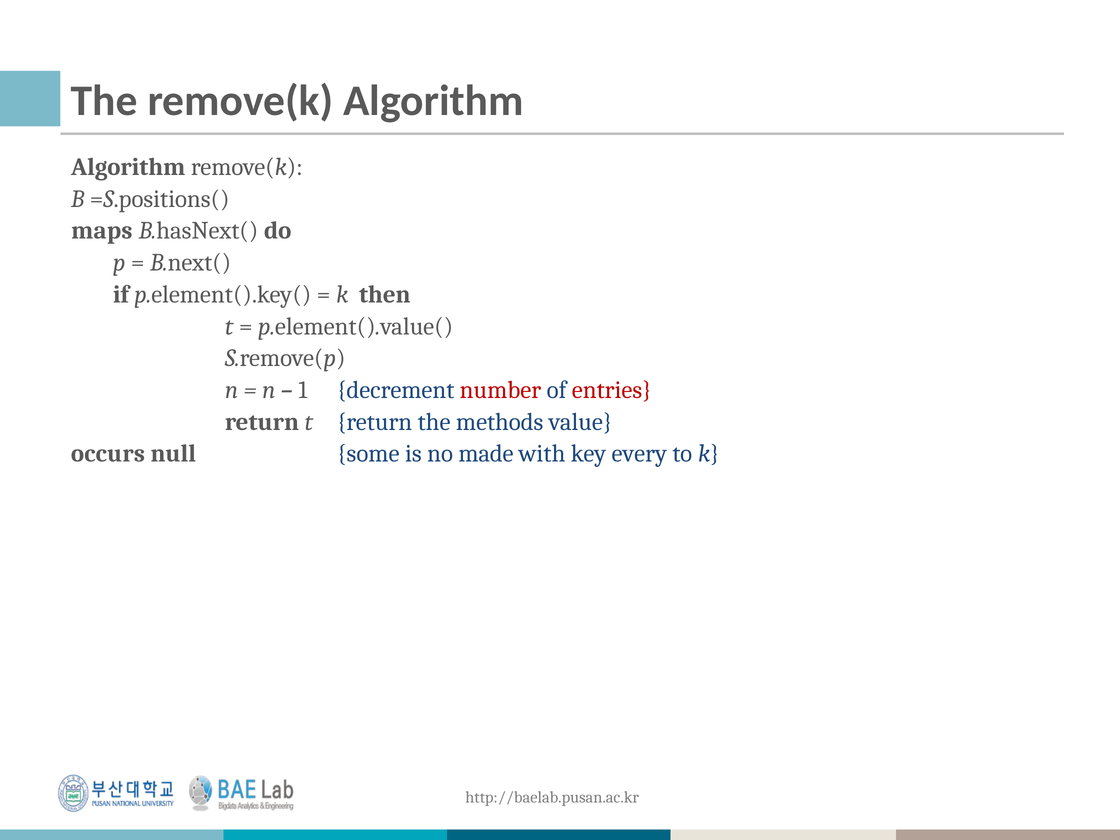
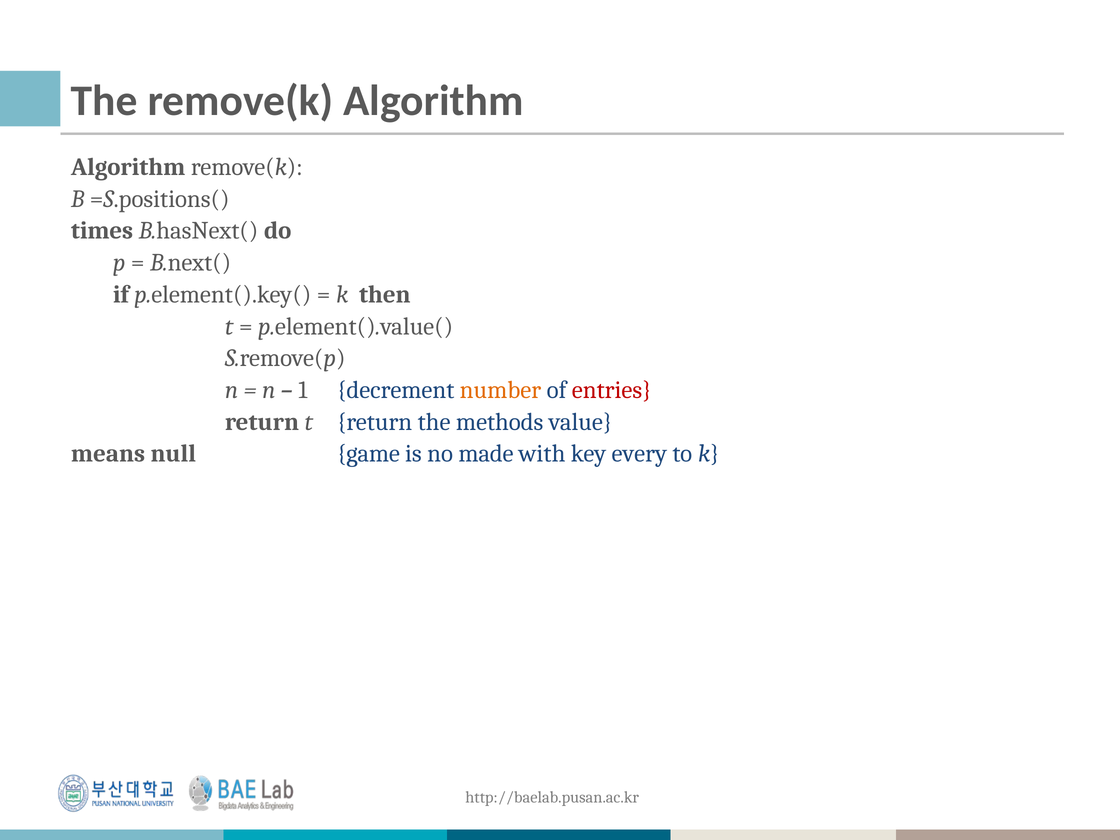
maps: maps -> times (102, 231)
number colour: red -> orange (500, 390)
occurs: occurs -> means (108, 454)
some: some -> game (368, 454)
